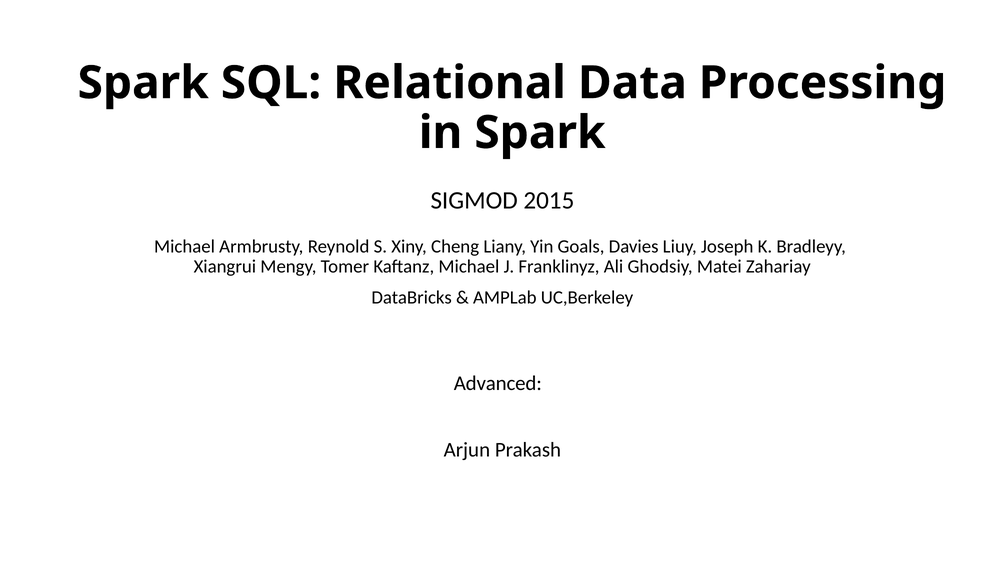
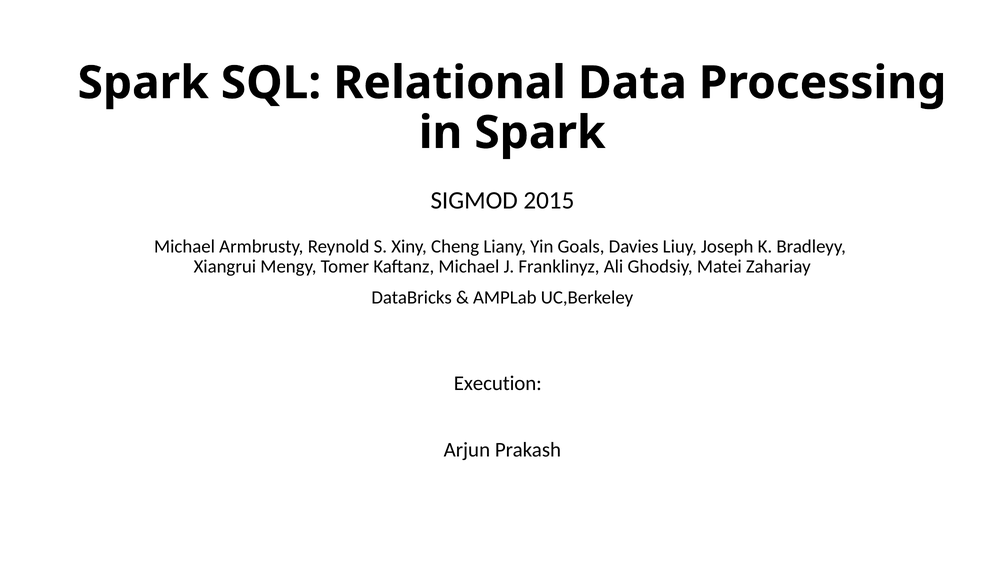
Advanced: Advanced -> Execution (498, 384)
